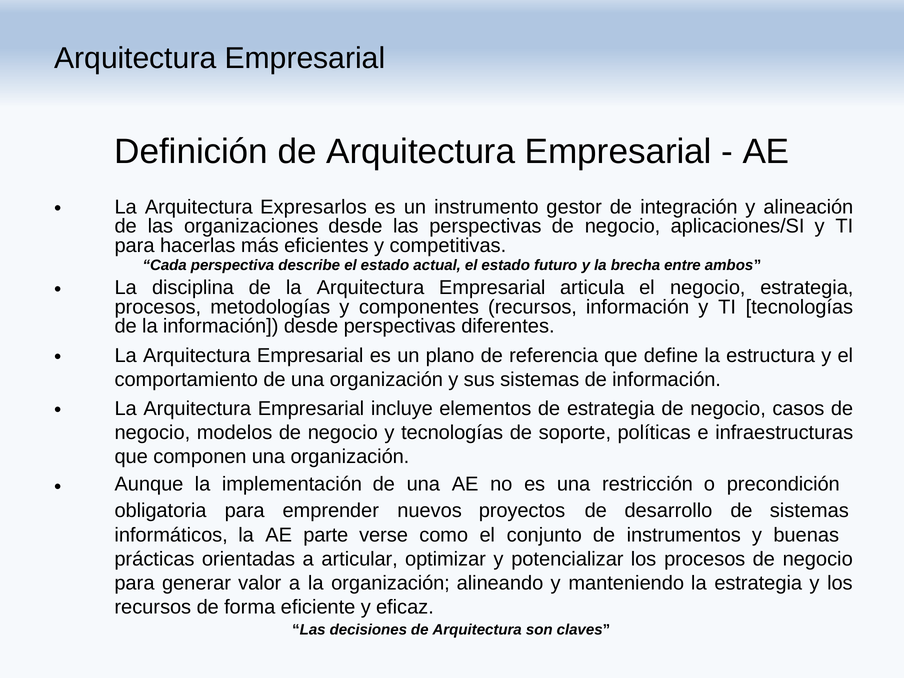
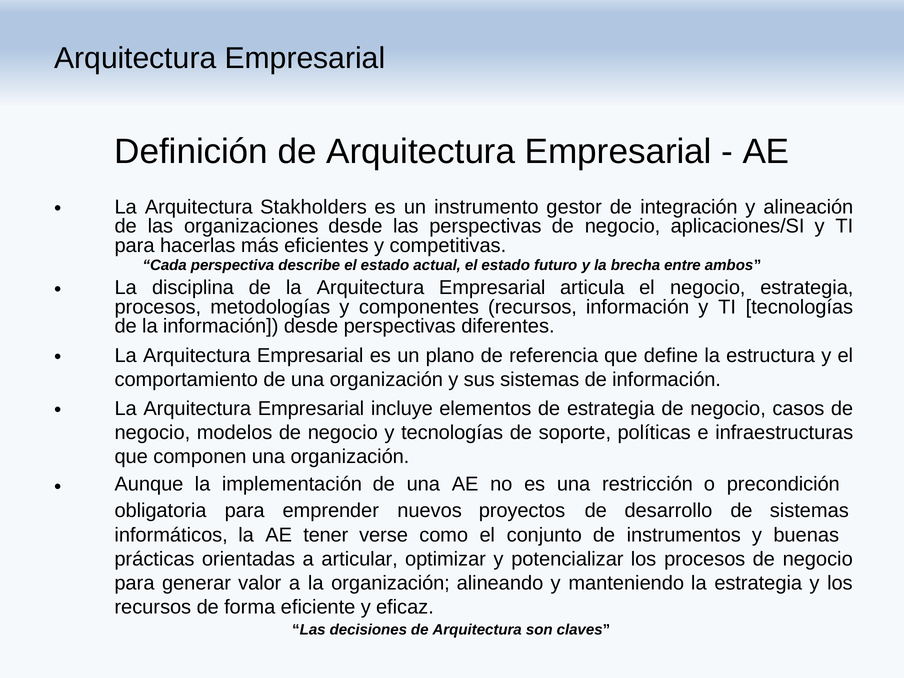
Expresarlos: Expresarlos -> Stakholders (314, 207)
parte: parte -> tener (326, 535)
